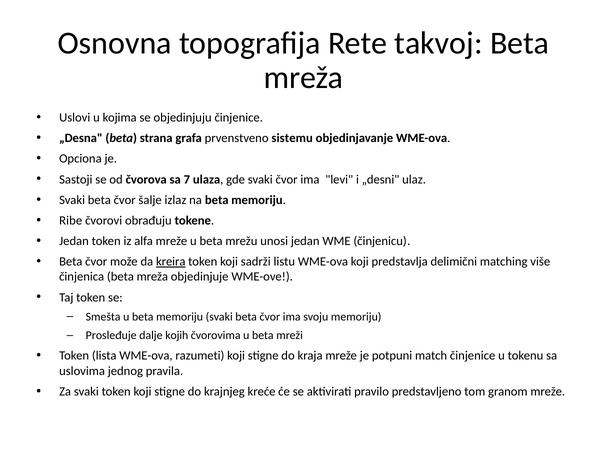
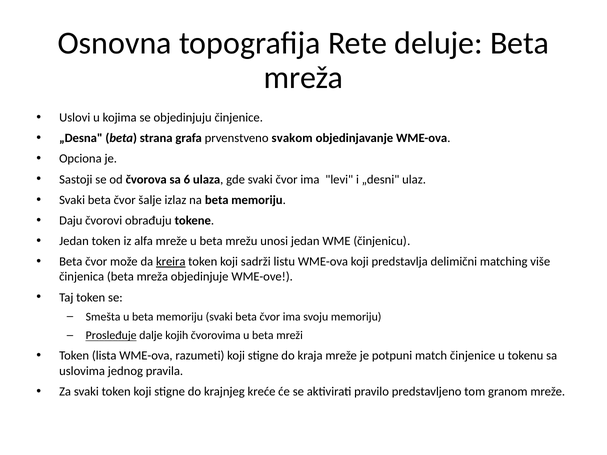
takvoj: takvoj -> deluje (439, 43)
sistemu: sistemu -> svakom (292, 138)
7: 7 -> 6 (187, 179)
Ribe: Ribe -> Daju (71, 221)
Prosleđuje underline: none -> present (111, 336)
